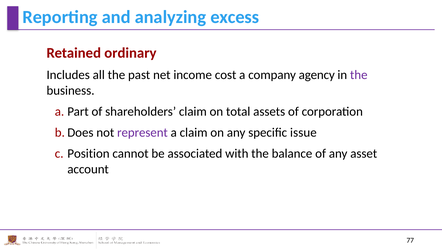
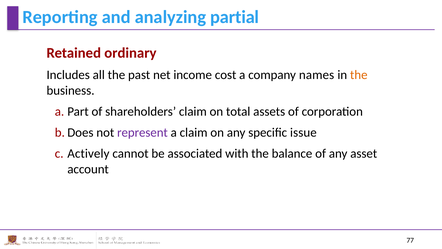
excess: excess -> partial (235, 17)
agency: agency -> names (317, 75)
the colour: purple -> orange (359, 75)
Position: Position -> Actively (88, 153)
